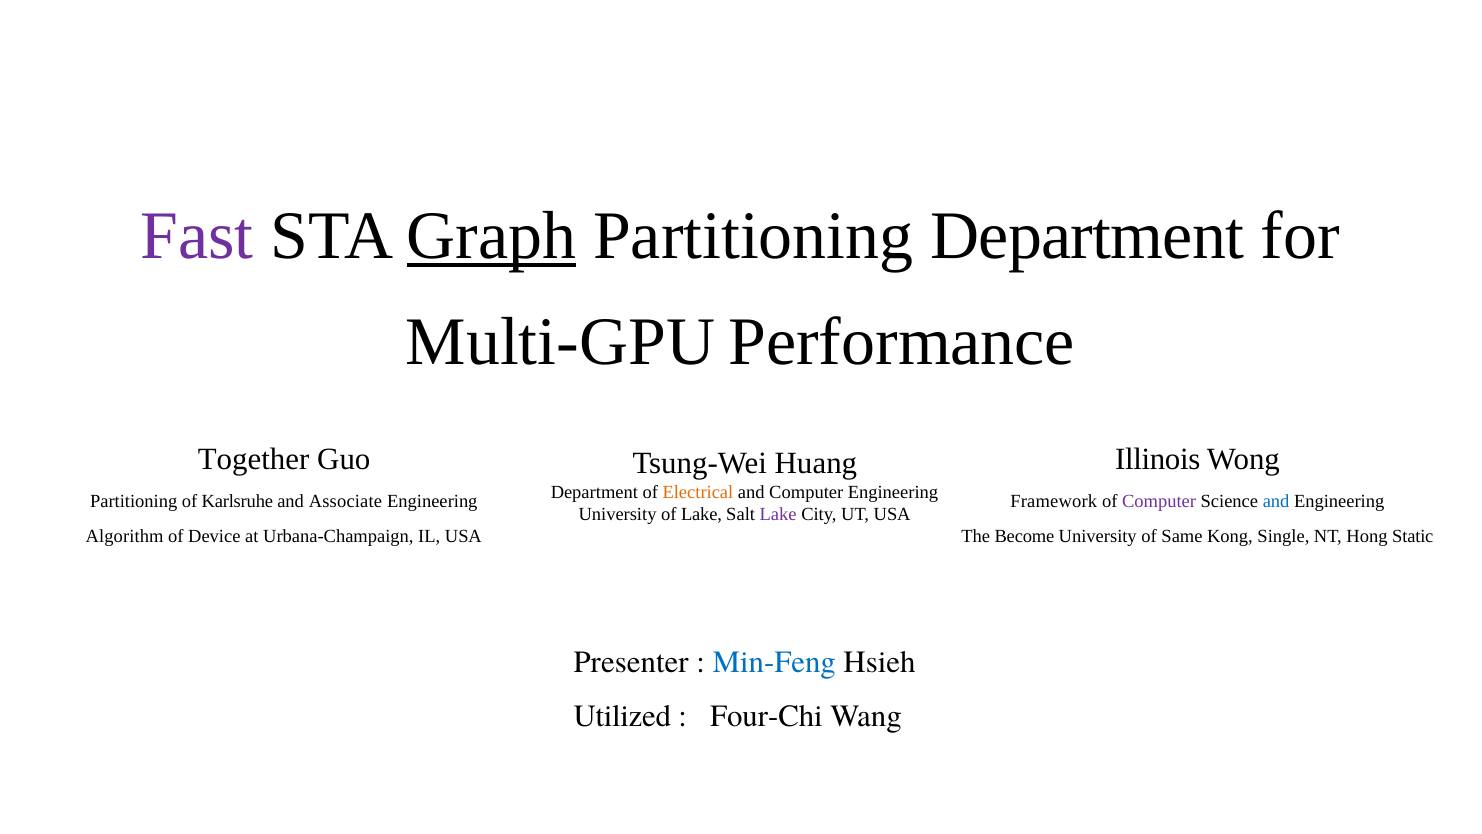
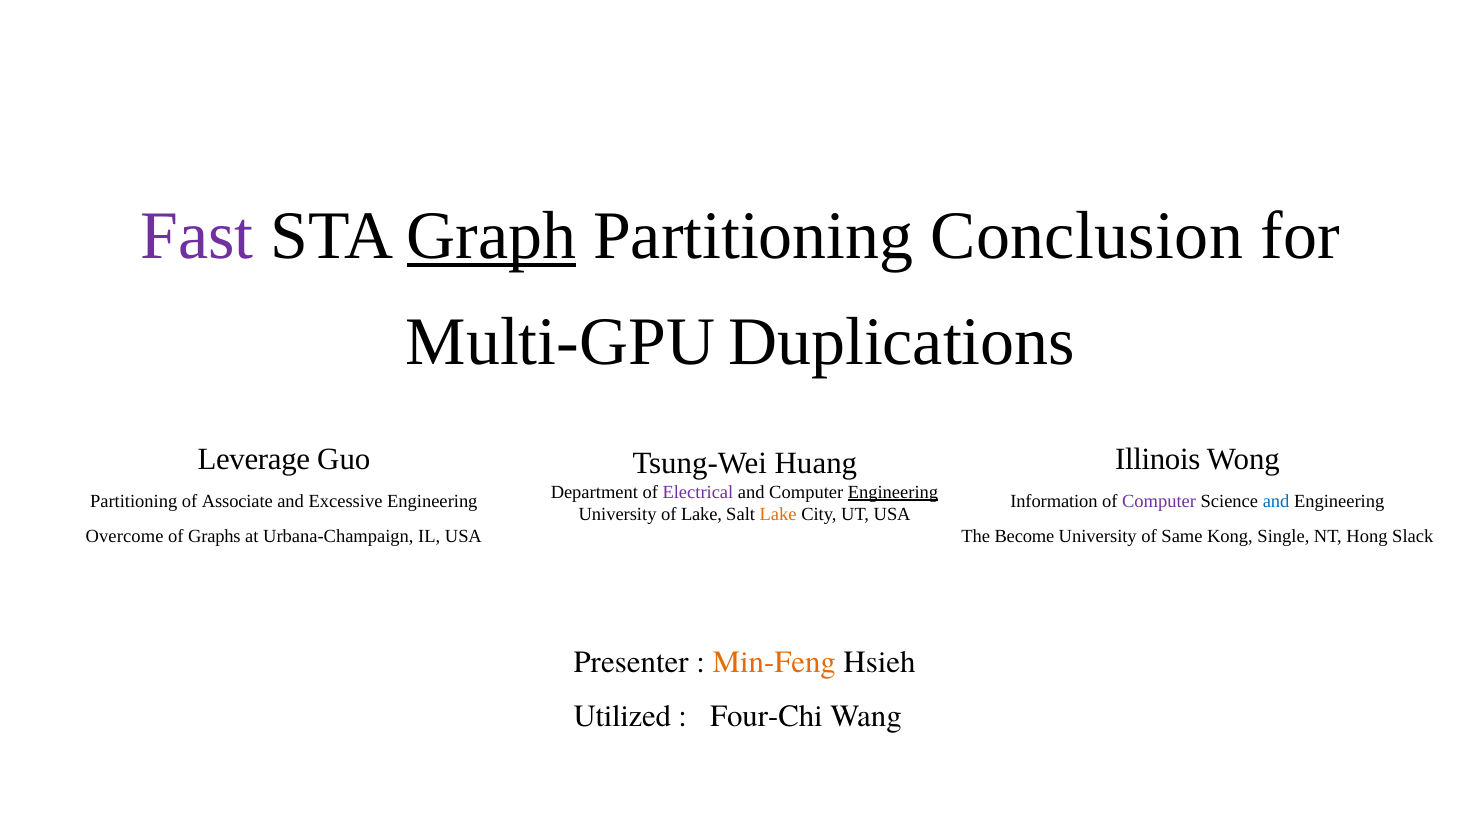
Partitioning Department: Department -> Conclusion (1087, 236)
Performance: Performance -> Duplications (902, 342)
Together: Together -> Leverage (254, 459)
Electrical colour: orange -> purple (698, 492)
Engineering underline: none -> present (893, 492)
Framework: Framework -> Information (1054, 501)
Karlsruhe: Karlsruhe -> Associate (237, 501)
Associate: Associate -> Excessive (346, 501)
Lake colour: purple -> orange (778, 514)
Algorithm: Algorithm -> Overcome (125, 537)
Device: Device -> Graphs (214, 537)
Static: Static -> Slack (1413, 536)
Min-Feng colour: blue -> orange (774, 662)
